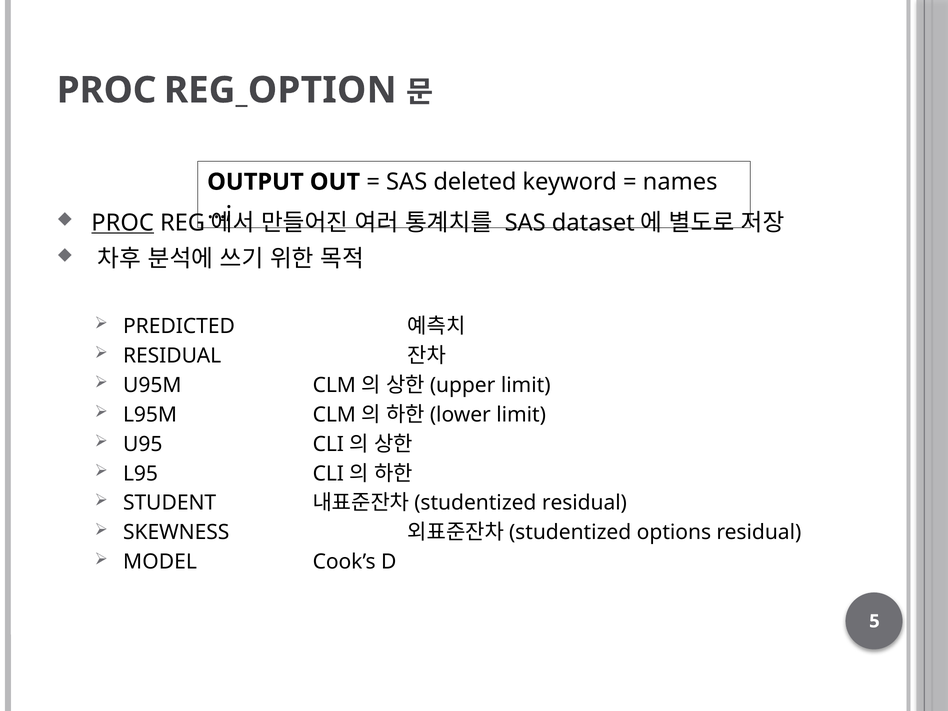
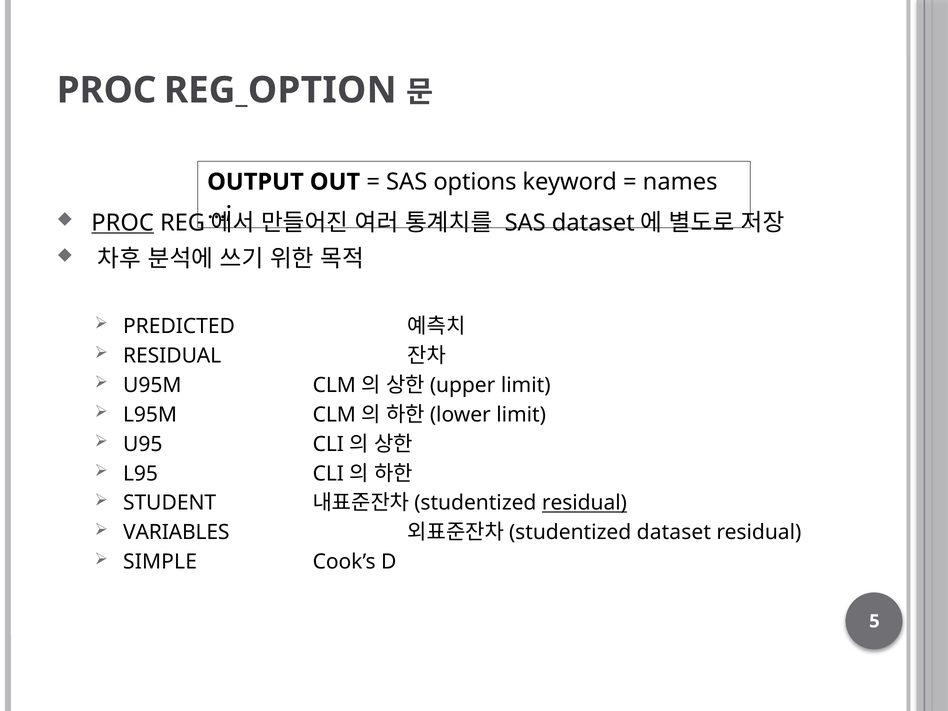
deleted: deleted -> options (475, 182)
residual underline: none -> present (584, 503)
SKEWNESS: SKEWNESS -> VARIABLES (176, 532)
options: options -> dataset (674, 532)
MODEL: MODEL -> SIMPLE (160, 562)
